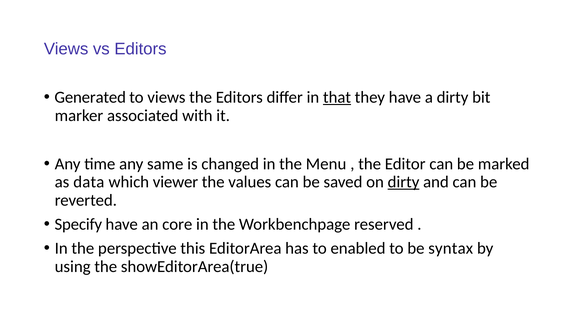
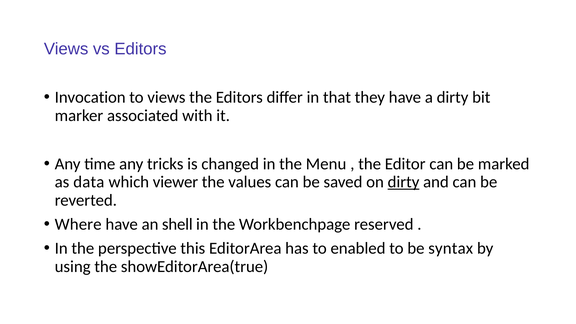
Generated: Generated -> Invocation (90, 97)
that underline: present -> none (337, 97)
same: same -> tricks (165, 164)
Specify: Specify -> Where (78, 224)
core: core -> shell (177, 224)
